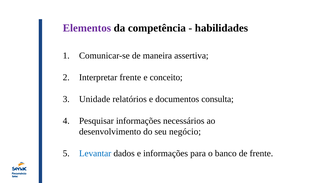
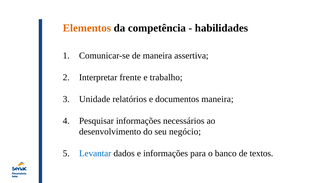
Elementos colour: purple -> orange (87, 28)
conceito: conceito -> trabalho (166, 78)
documentos consulta: consulta -> maneira (217, 99)
de frente: frente -> textos (261, 154)
